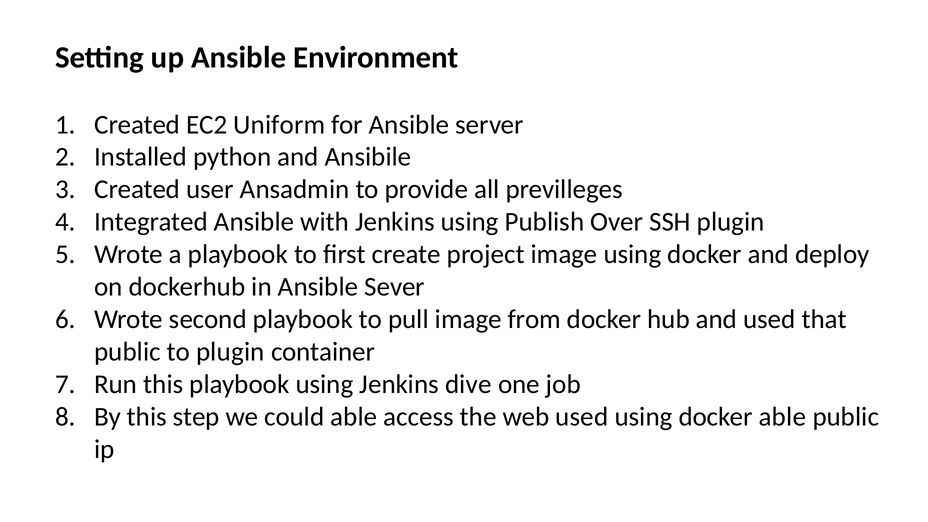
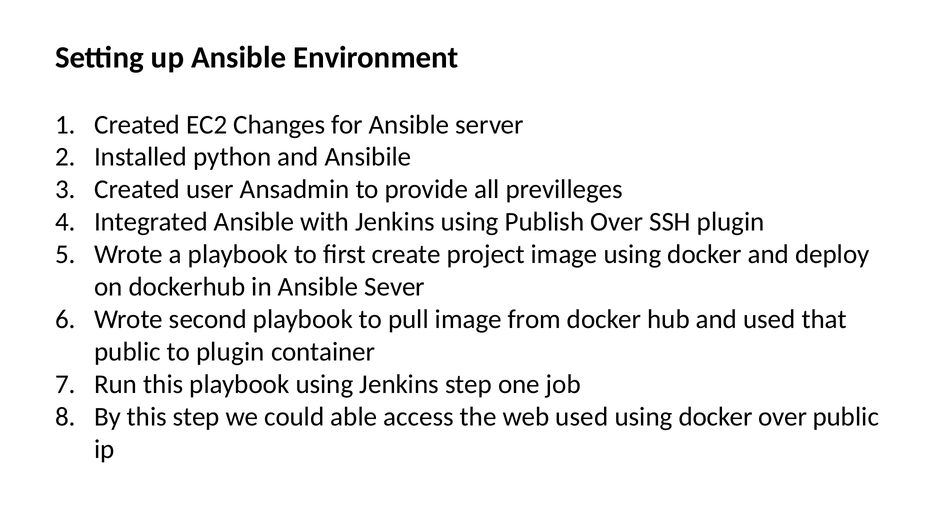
Uniform: Uniform -> Changes (279, 125)
Jenkins dive: dive -> step (468, 385)
docker able: able -> over (783, 417)
